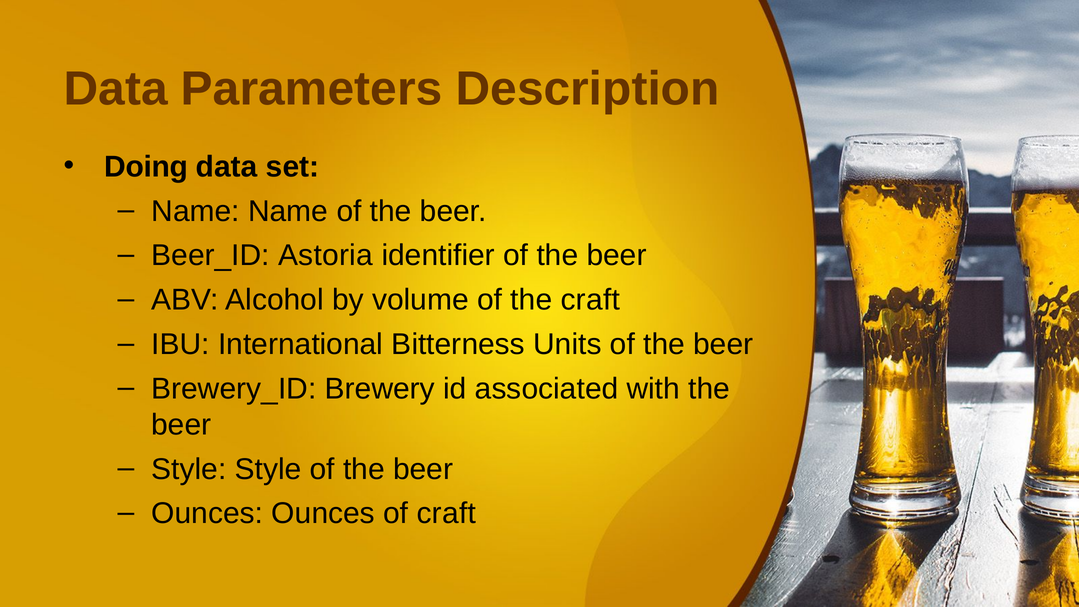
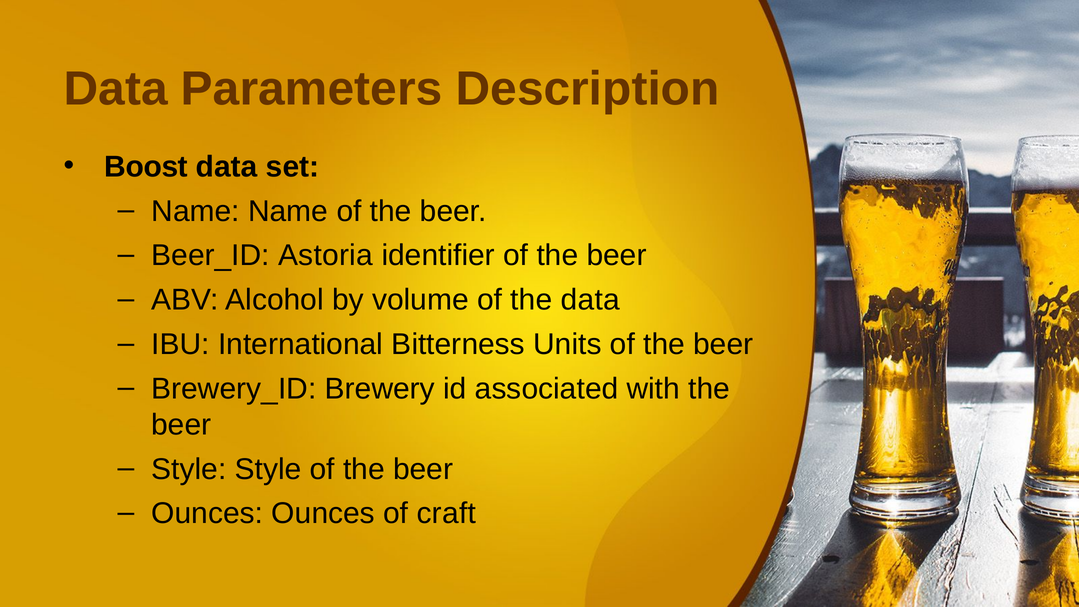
Doing: Doing -> Boost (146, 167)
the craft: craft -> data (590, 300)
